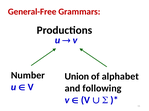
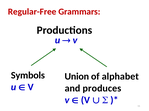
General-Free: General-Free -> Regular-Free (32, 12)
Number: Number -> Symbols (28, 76)
following: following -> produces (102, 89)
